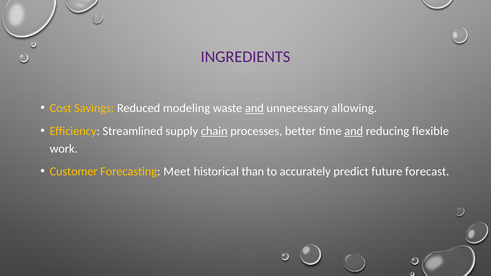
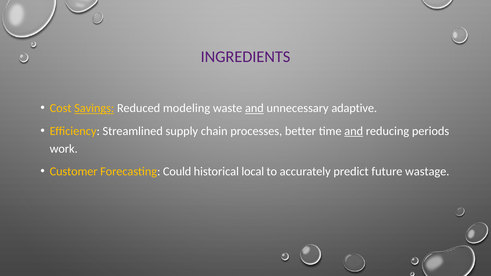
Savings underline: none -> present (94, 108)
allowing: allowing -> adaptive (354, 108)
chain underline: present -> none (214, 131)
flexible: flexible -> periods (431, 131)
Meet: Meet -> Could (177, 172)
than: than -> local (253, 172)
forecast: forecast -> wastage (427, 172)
